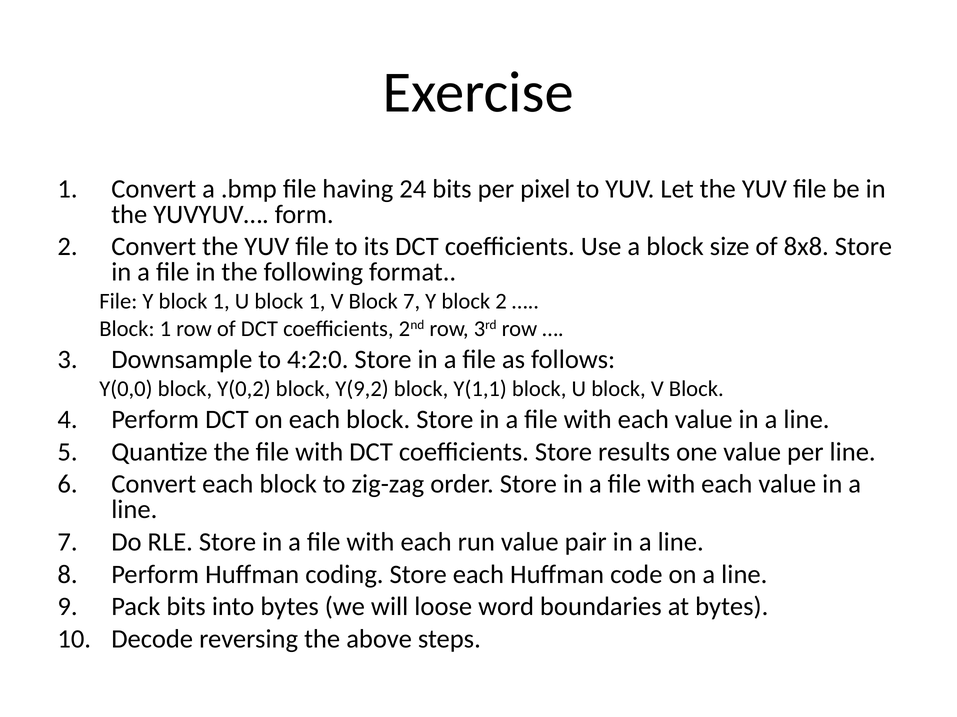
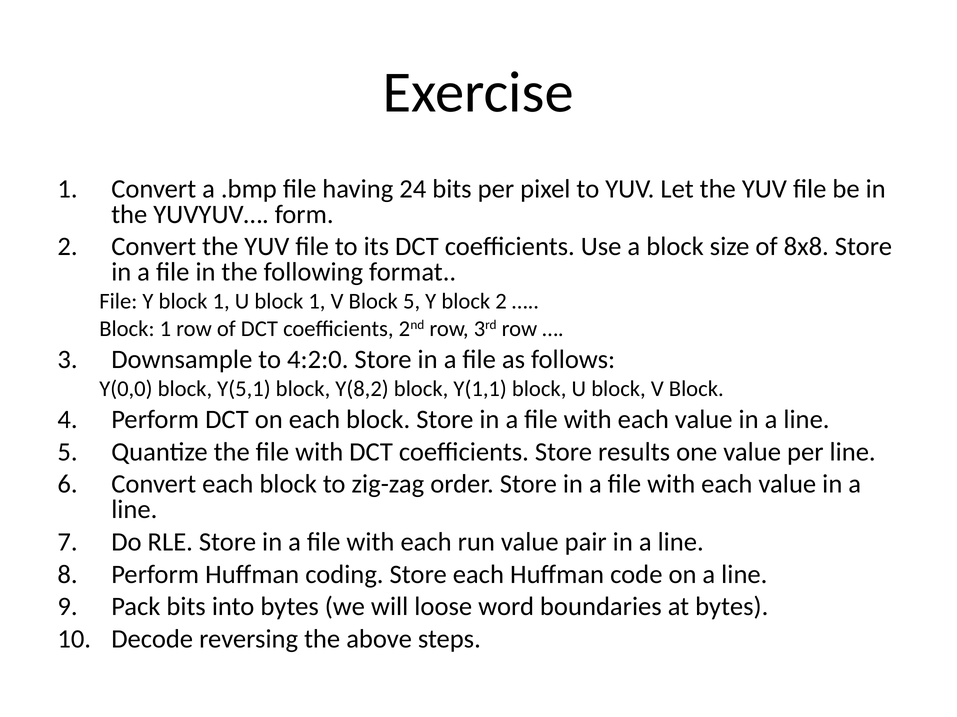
Block 7: 7 -> 5 (412, 301)
Y(0,2: Y(0,2 -> Y(5,1 (244, 389)
Y(9,2: Y(9,2 -> Y(8,2 (362, 389)
